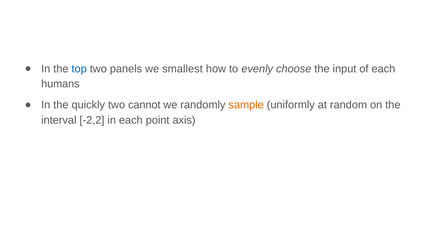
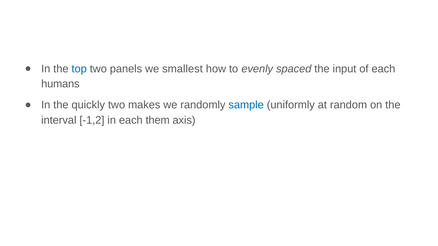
choose: choose -> spaced (294, 69)
cannot: cannot -> makes (144, 105)
sample colour: orange -> blue (246, 105)
-2,2: -2,2 -> -1,2 (92, 120)
point: point -> them (158, 120)
